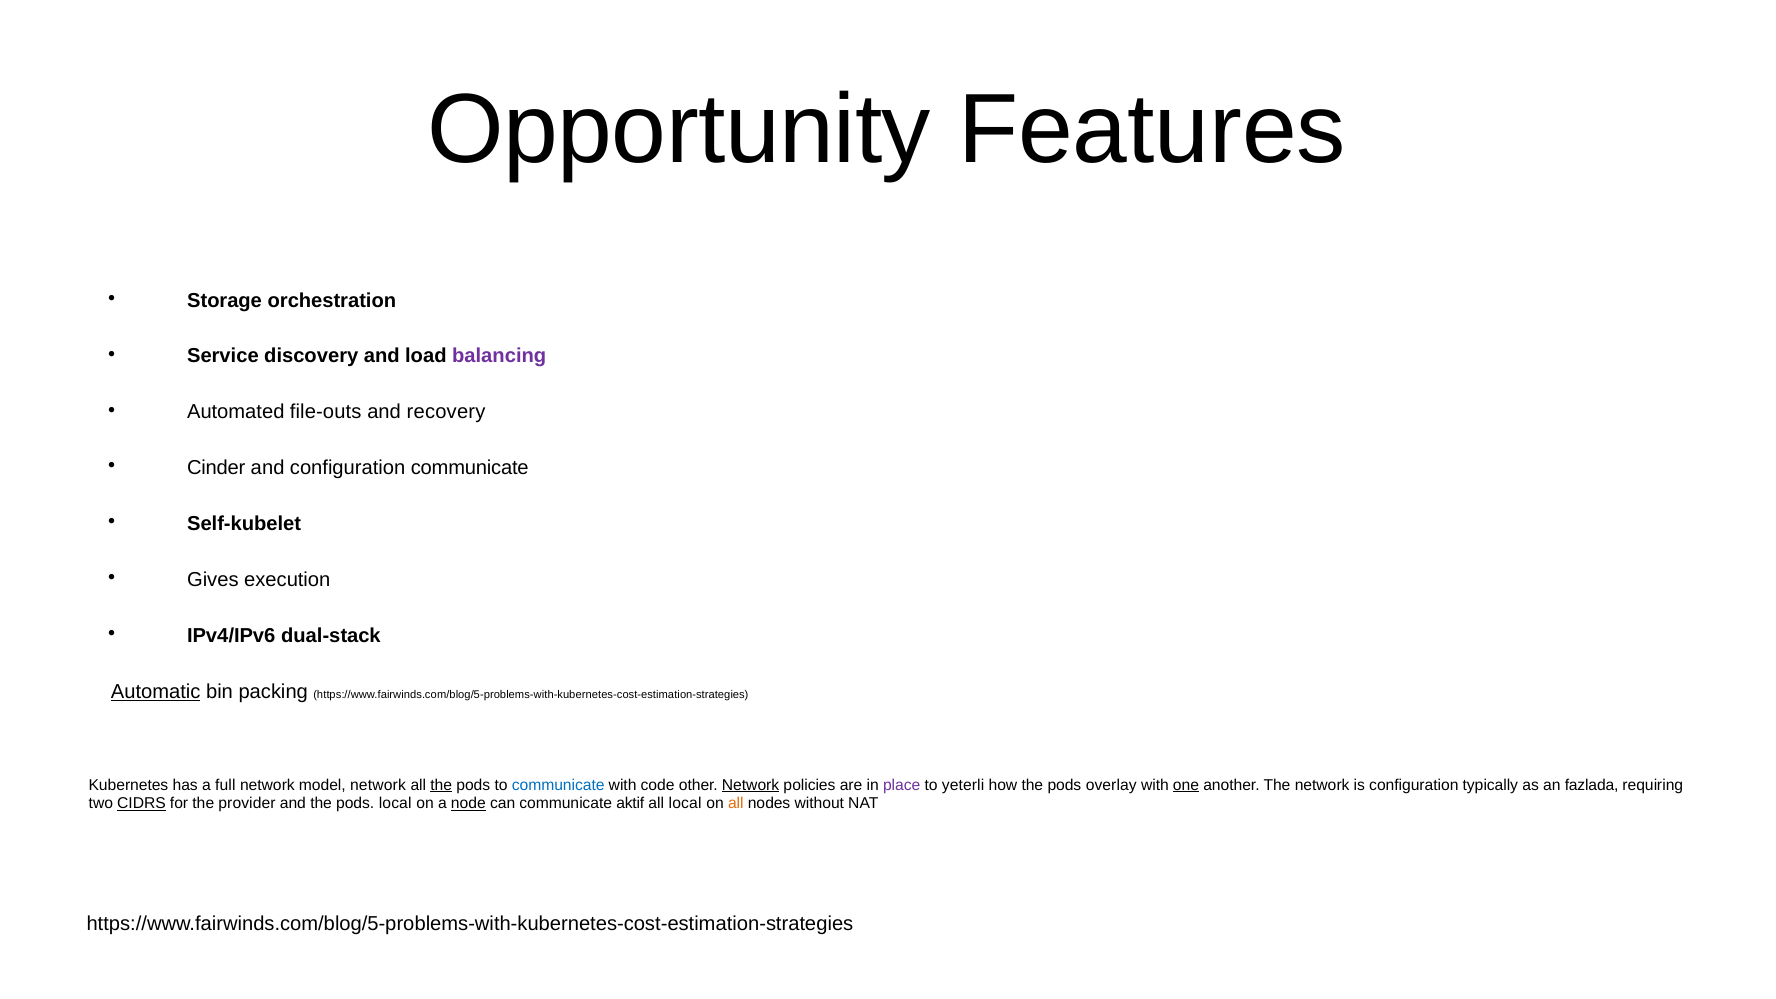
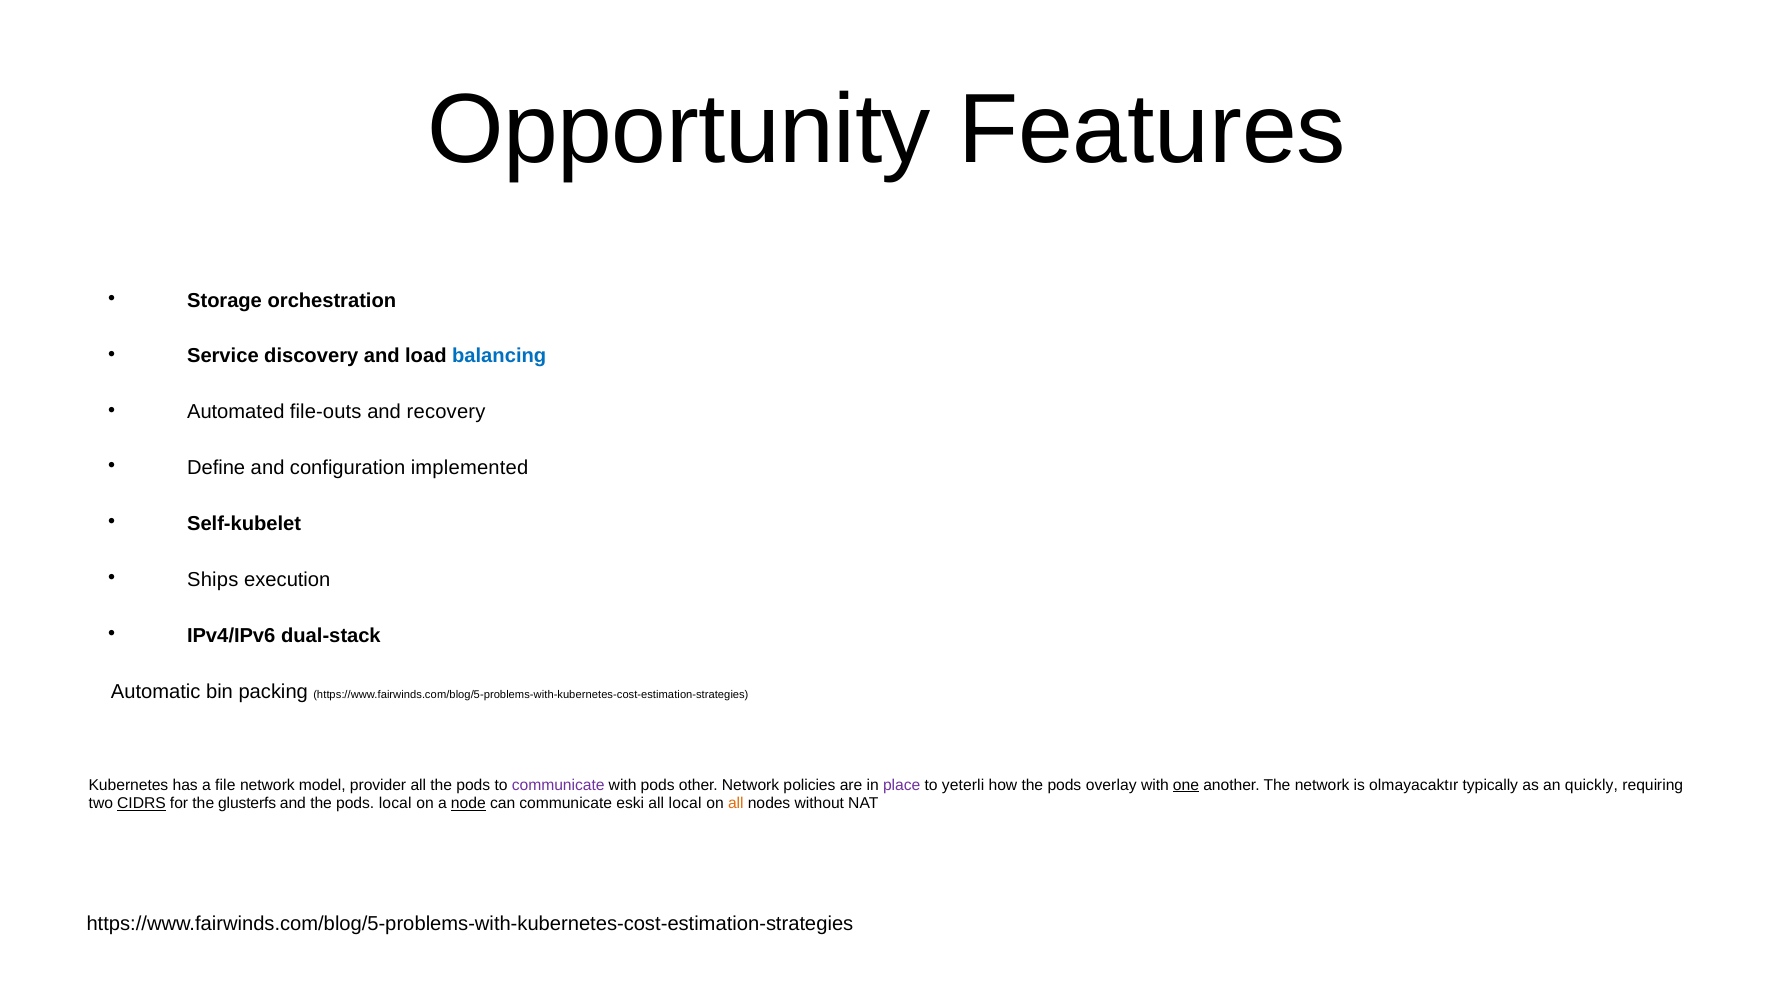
balancing colour: purple -> blue (499, 356)
Cinder: Cinder -> Define (216, 468)
configuration communicate: communicate -> implemented (470, 468)
Gives: Gives -> Ships (213, 580)
Automatic underline: present -> none (156, 692)
full: full -> file (225, 785)
model network: network -> provider (378, 785)
the underline: present -> none (441, 785)
communicate colour: blue -> purple (558, 785)
with code: code -> pods (658, 785)
Network underline: present -> none (751, 785)
is configuration: configuration -> olmayacaktır (1414, 785)
fazlada: fazlada -> quickly (1591, 785)
provider: provider -> glusterfs (247, 804)
aktif: aktif -> eski (630, 804)
